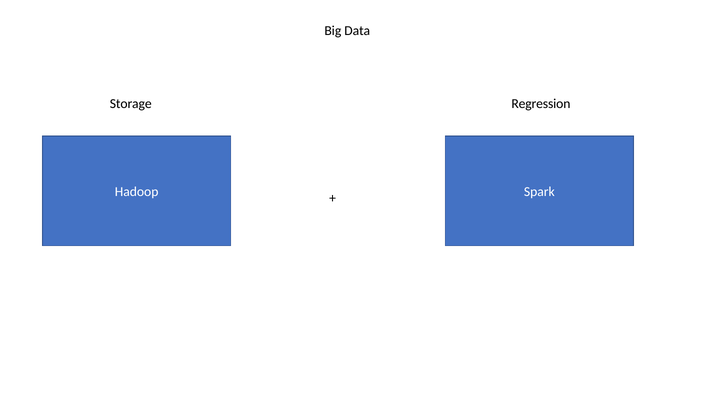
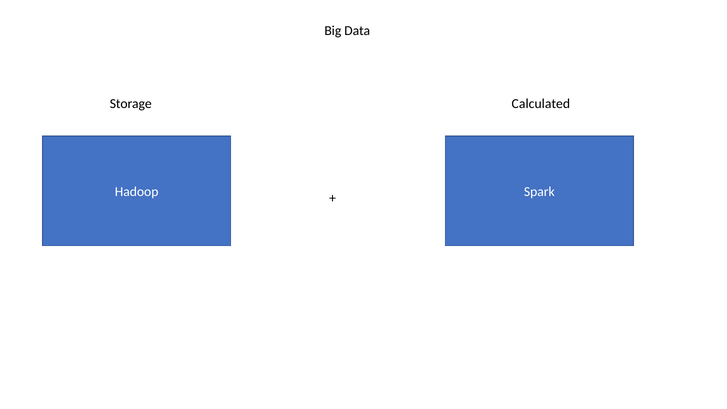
Regression: Regression -> Calculated (541, 104)
